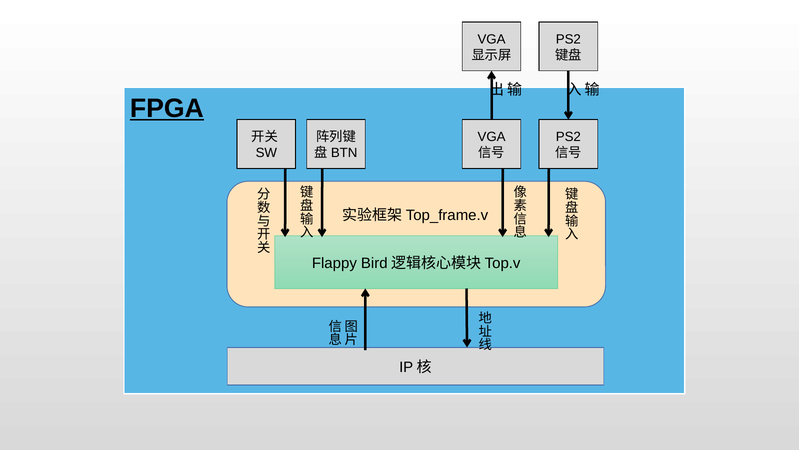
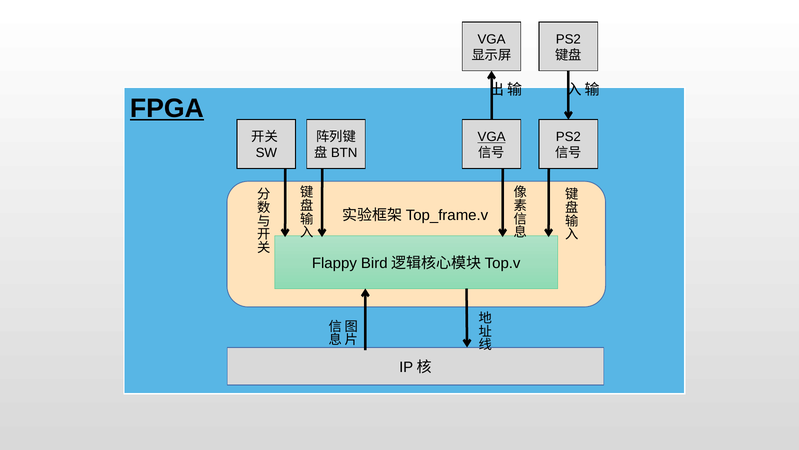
VGA underline: none -> present (492, 137)
